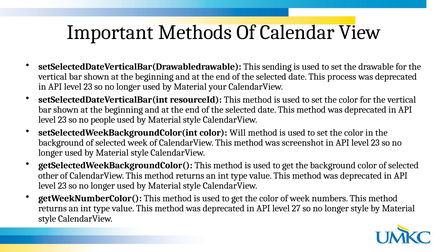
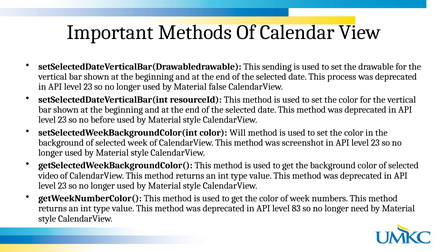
your: your -> false (218, 87)
people: people -> before (103, 120)
other: other -> video (48, 176)
27: 27 -> 83 (296, 209)
longer style: style -> need (360, 209)
